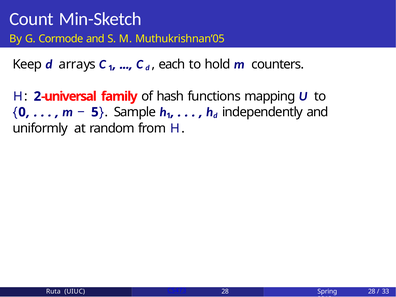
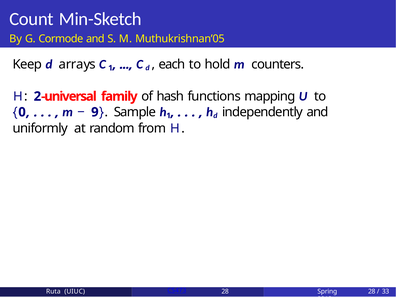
5: 5 -> 9 (95, 112)
